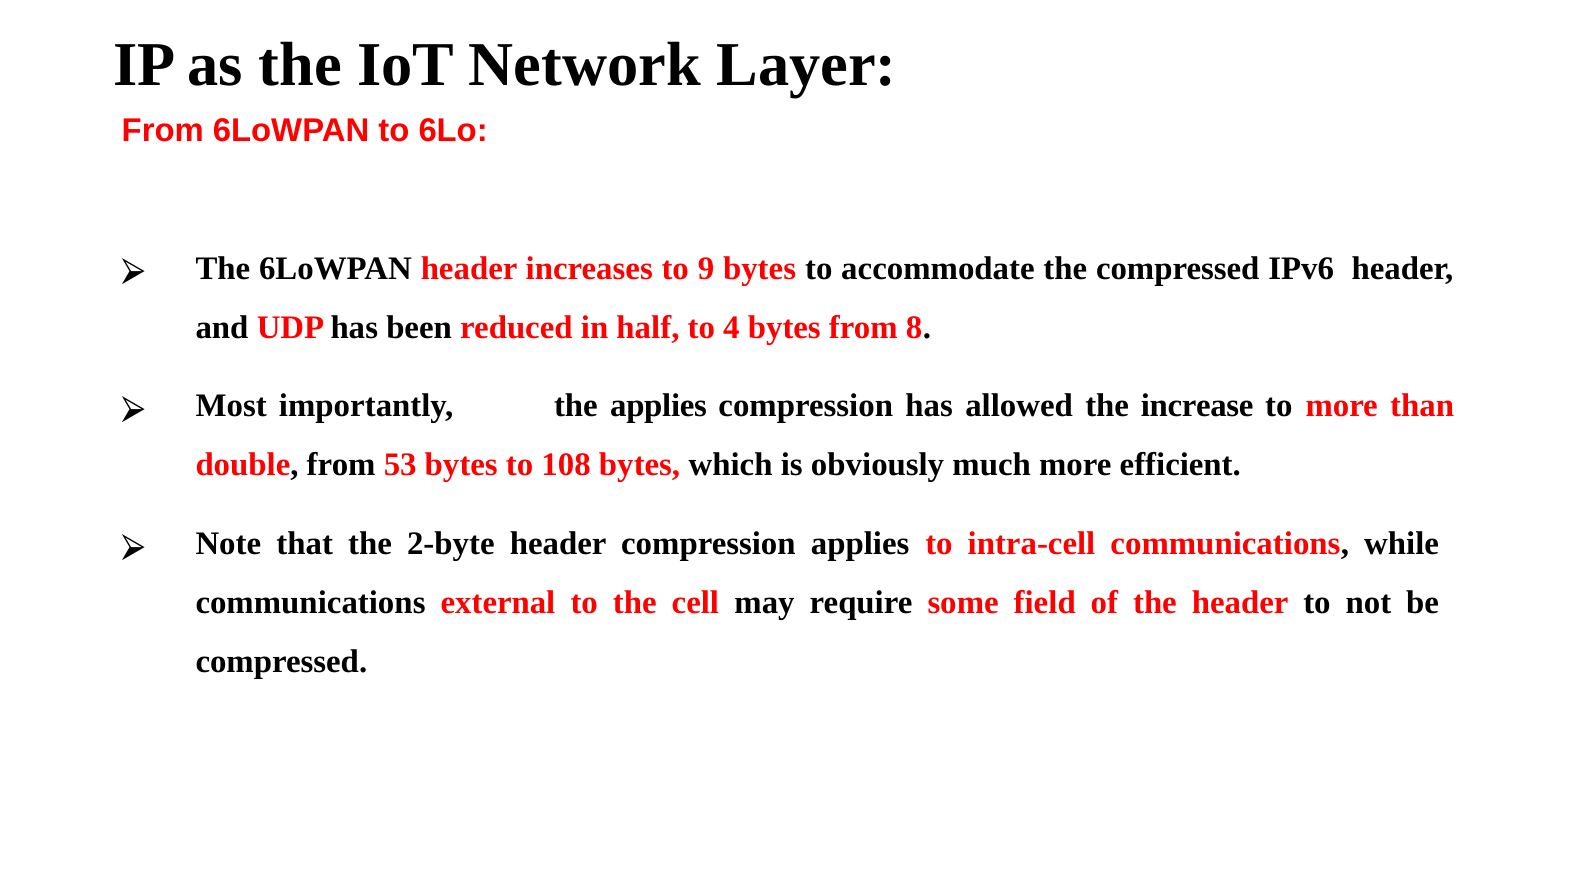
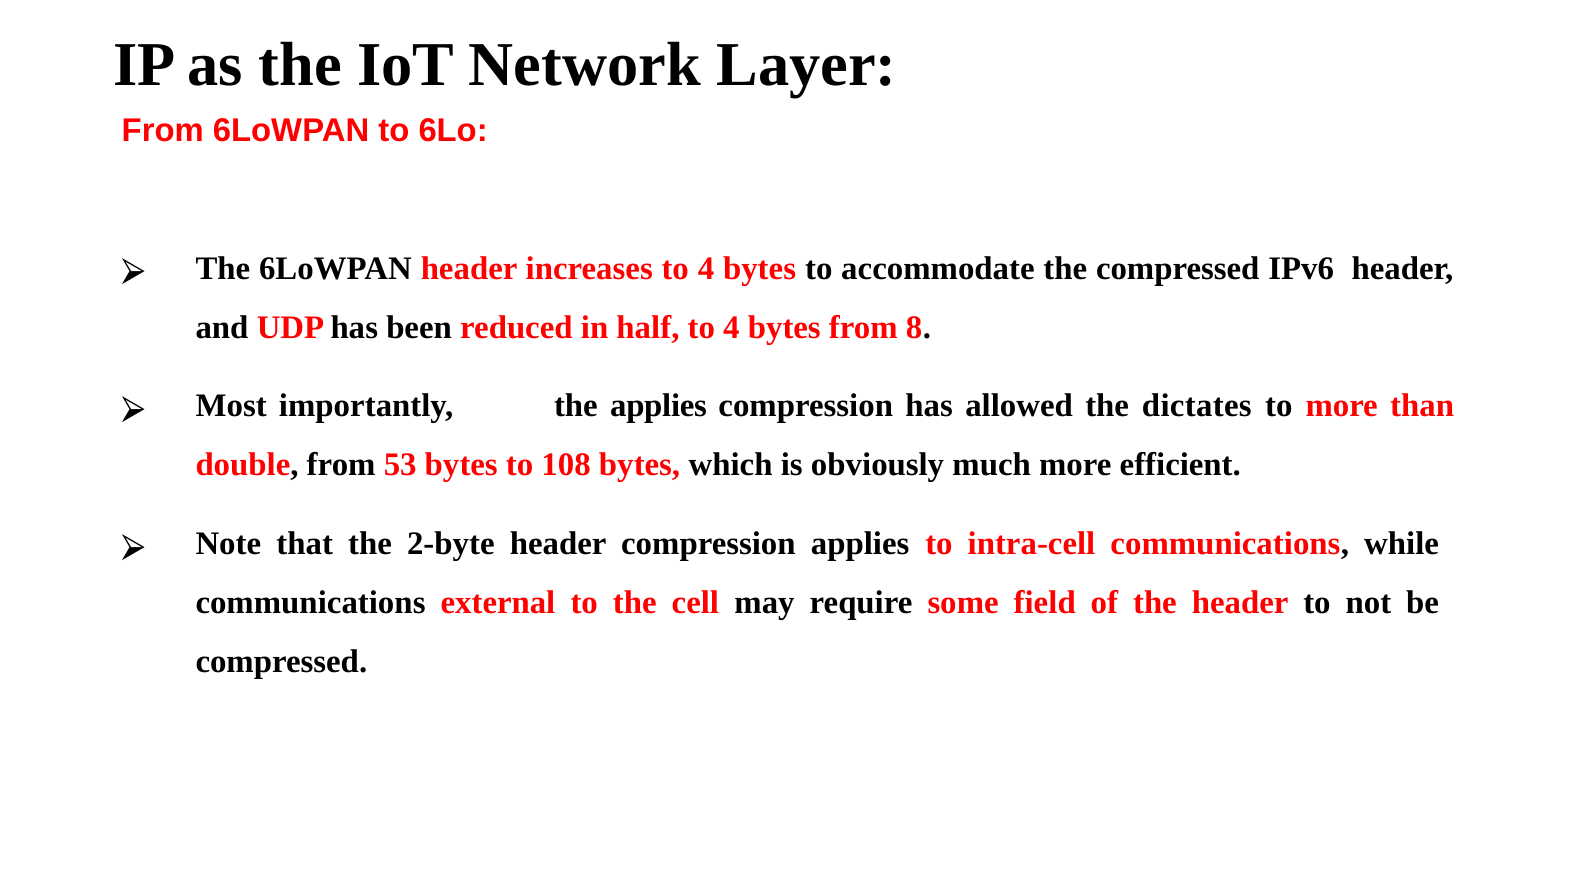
increases to 9: 9 -> 4 (706, 268)
increase: increase -> dictates (1197, 405)
